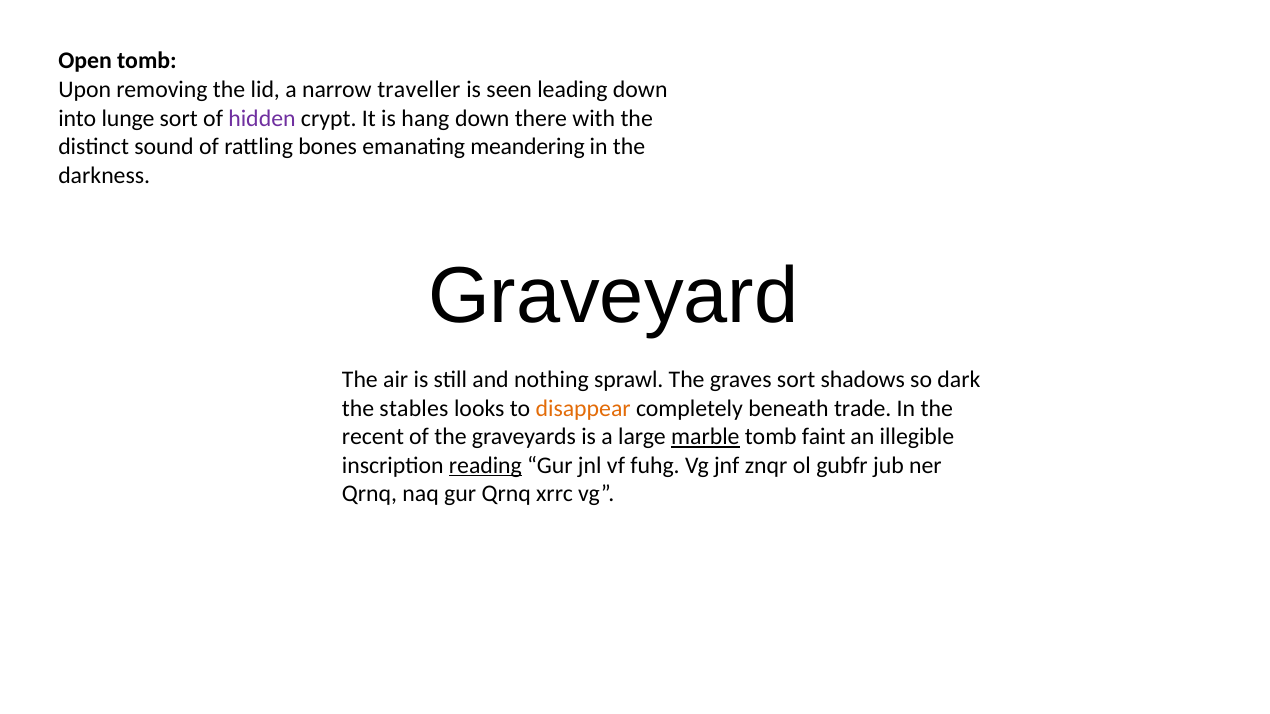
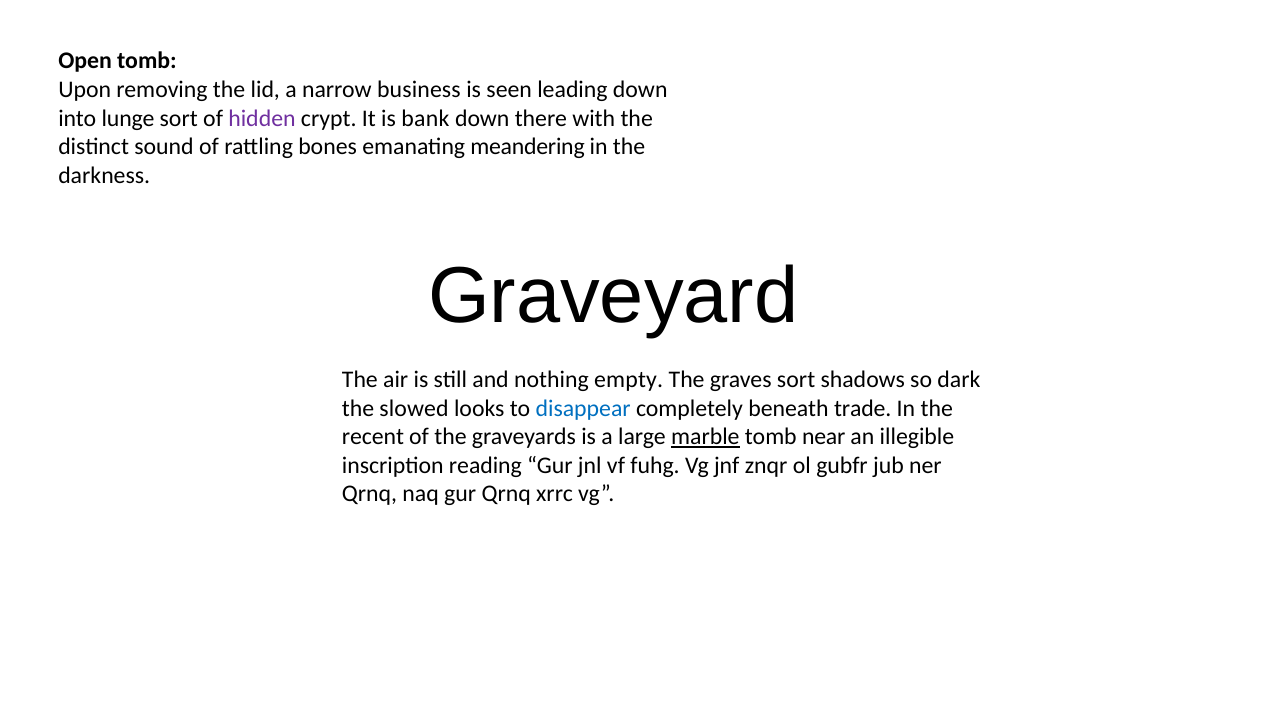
traveller: traveller -> business (419, 90)
hang: hang -> bank (425, 118)
sprawl: sprawl -> empty (629, 380)
stables: stables -> slowed (414, 409)
disappear colour: orange -> blue (583, 409)
faint: faint -> near (824, 437)
reading underline: present -> none (485, 466)
